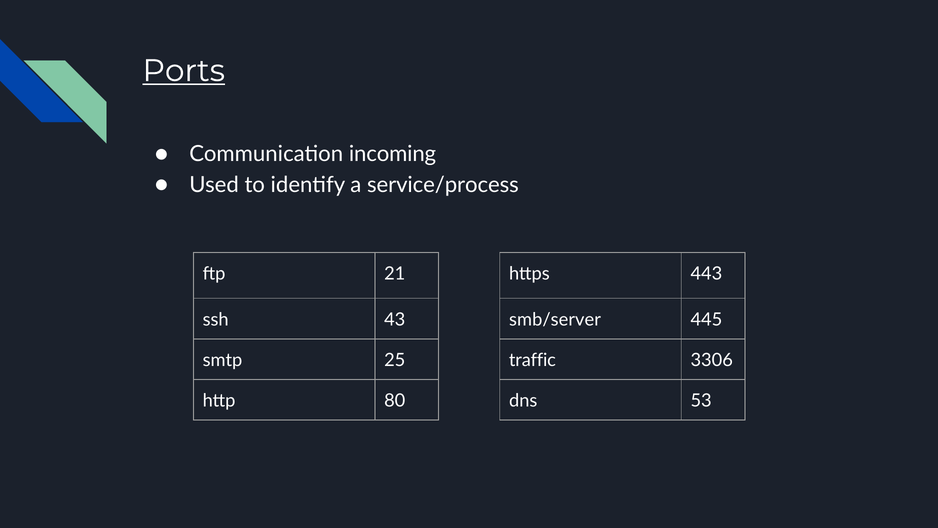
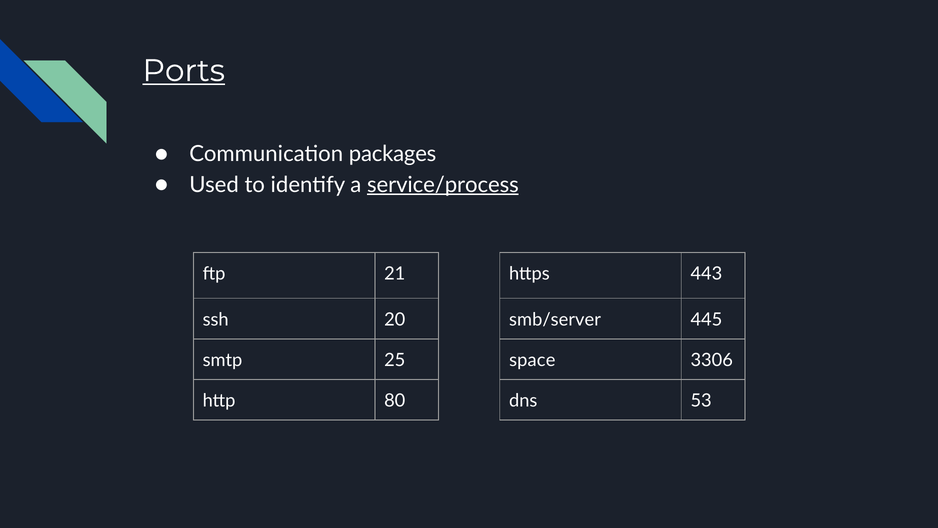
incoming: incoming -> packages (393, 154)
service/process underline: none -> present (443, 185)
43: 43 -> 20 (395, 319)
traffic: traffic -> space (532, 360)
